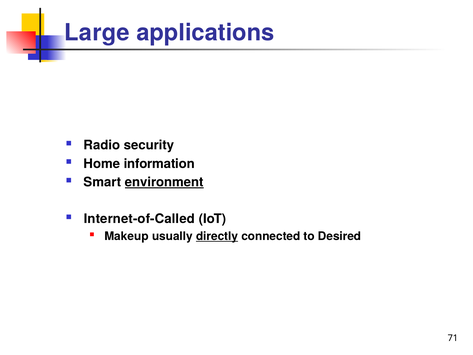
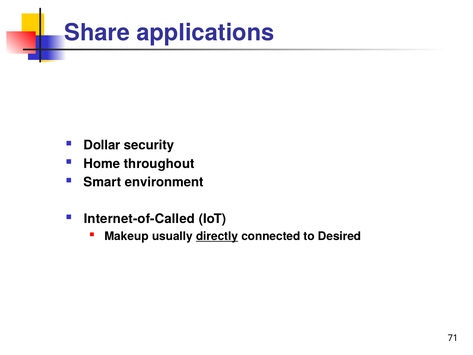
Large: Large -> Share (97, 33)
Radio: Radio -> Dollar (102, 145)
information: information -> throughout (159, 164)
environment underline: present -> none (164, 182)
